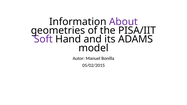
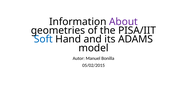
Soft colour: purple -> blue (43, 39)
